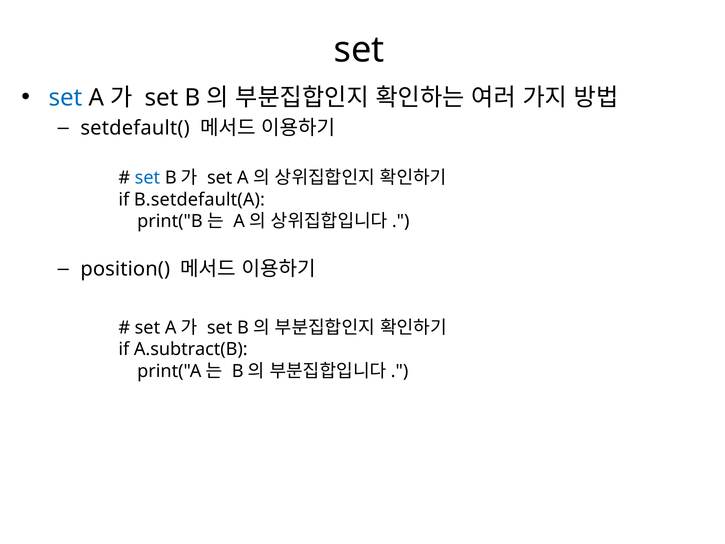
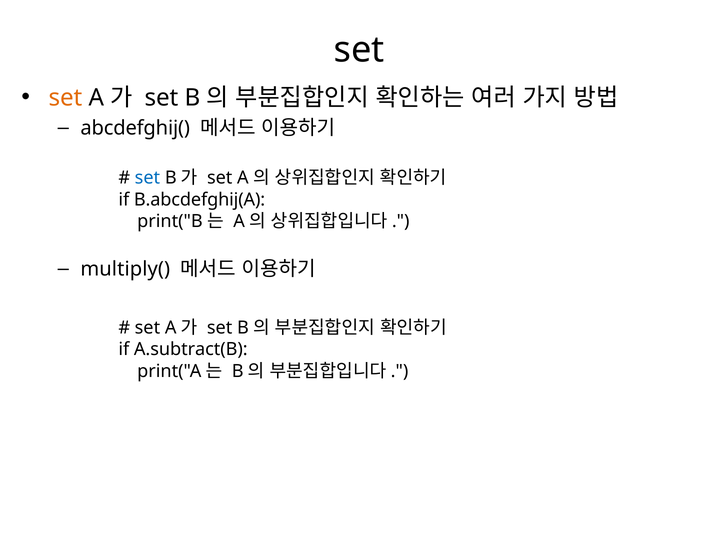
set colour: blue -> orange (66, 98)
setdefault(: setdefault( -> abcdefghij( (135, 128)
B.setdefault(A: B.setdefault(A -> B.abcdefghij(A (200, 200)
position(: position( -> multiply( (125, 269)
